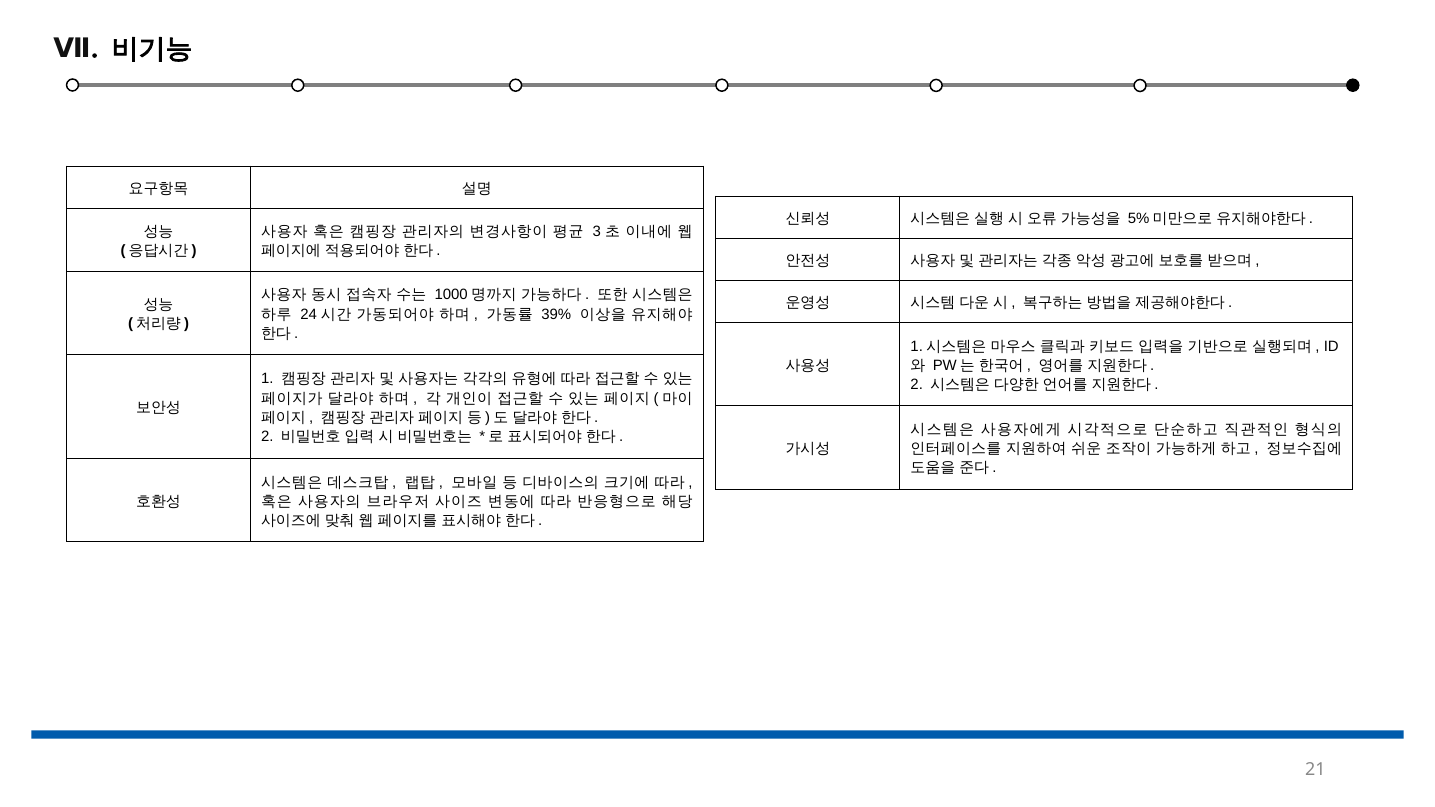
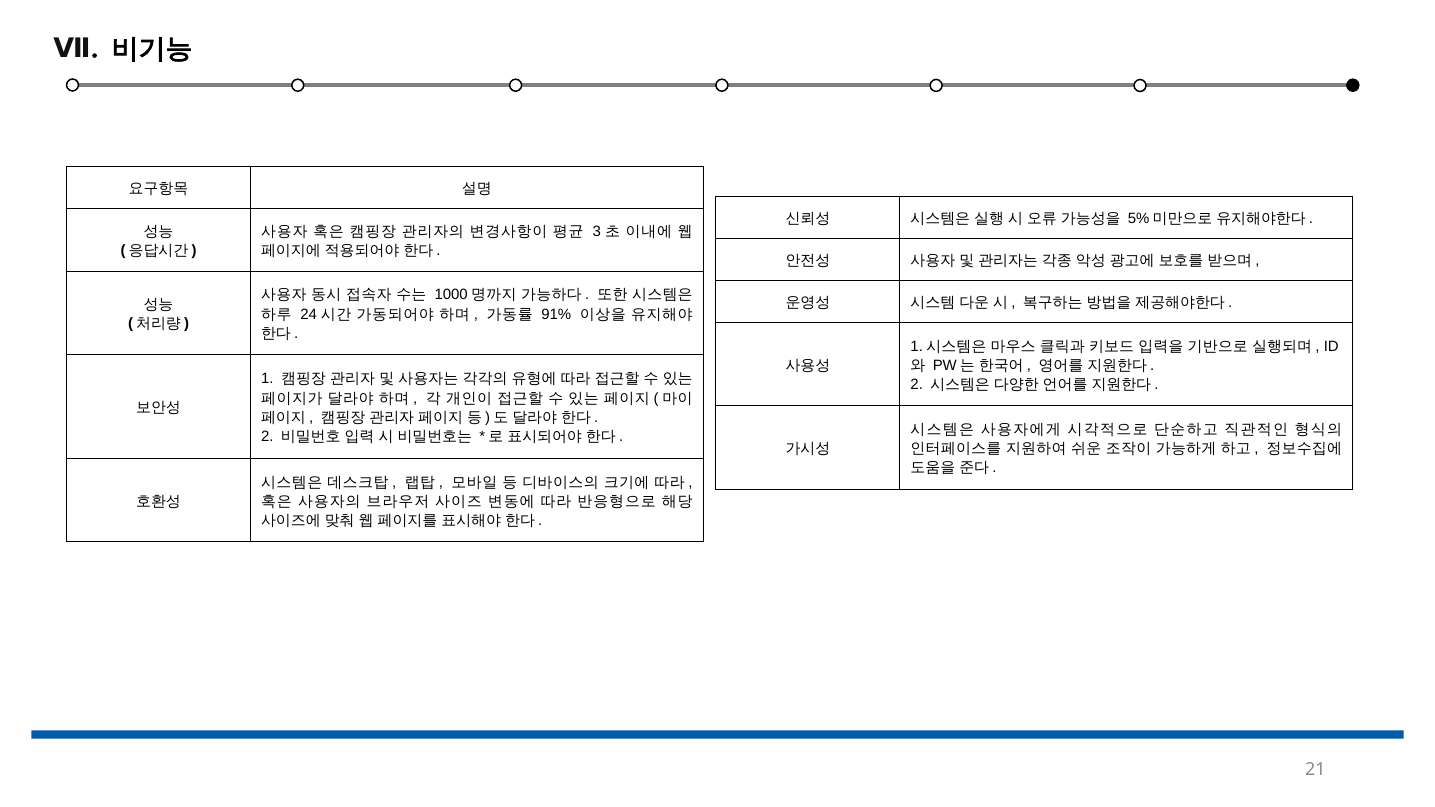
39%: 39% -> 91% (556, 314)
